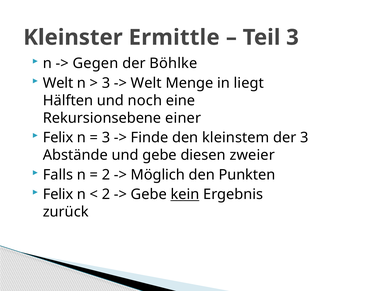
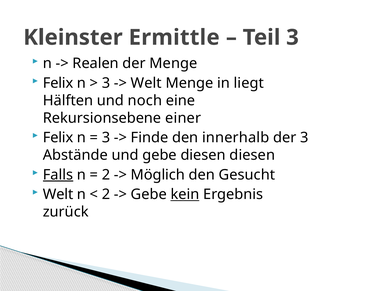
Gegen: Gegen -> Realen (96, 64)
der Böhlke: Böhlke -> Menge (173, 64)
Welt: Welt -> Felix (58, 83)
kleinstem: kleinstem -> innerhalb (236, 138)
diesen zweier: zweier -> diesen (252, 155)
Falls underline: none -> present (58, 175)
Punkten: Punkten -> Gesucht (247, 175)
Felix: Felix -> Welt (58, 195)
